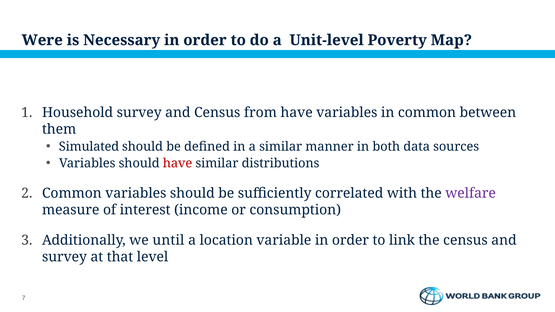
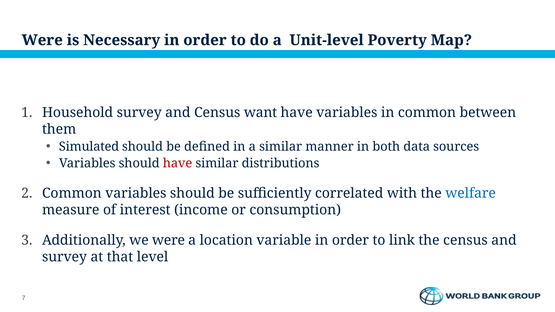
from: from -> want (261, 113)
welfare colour: purple -> blue (471, 193)
we until: until -> were (169, 241)
